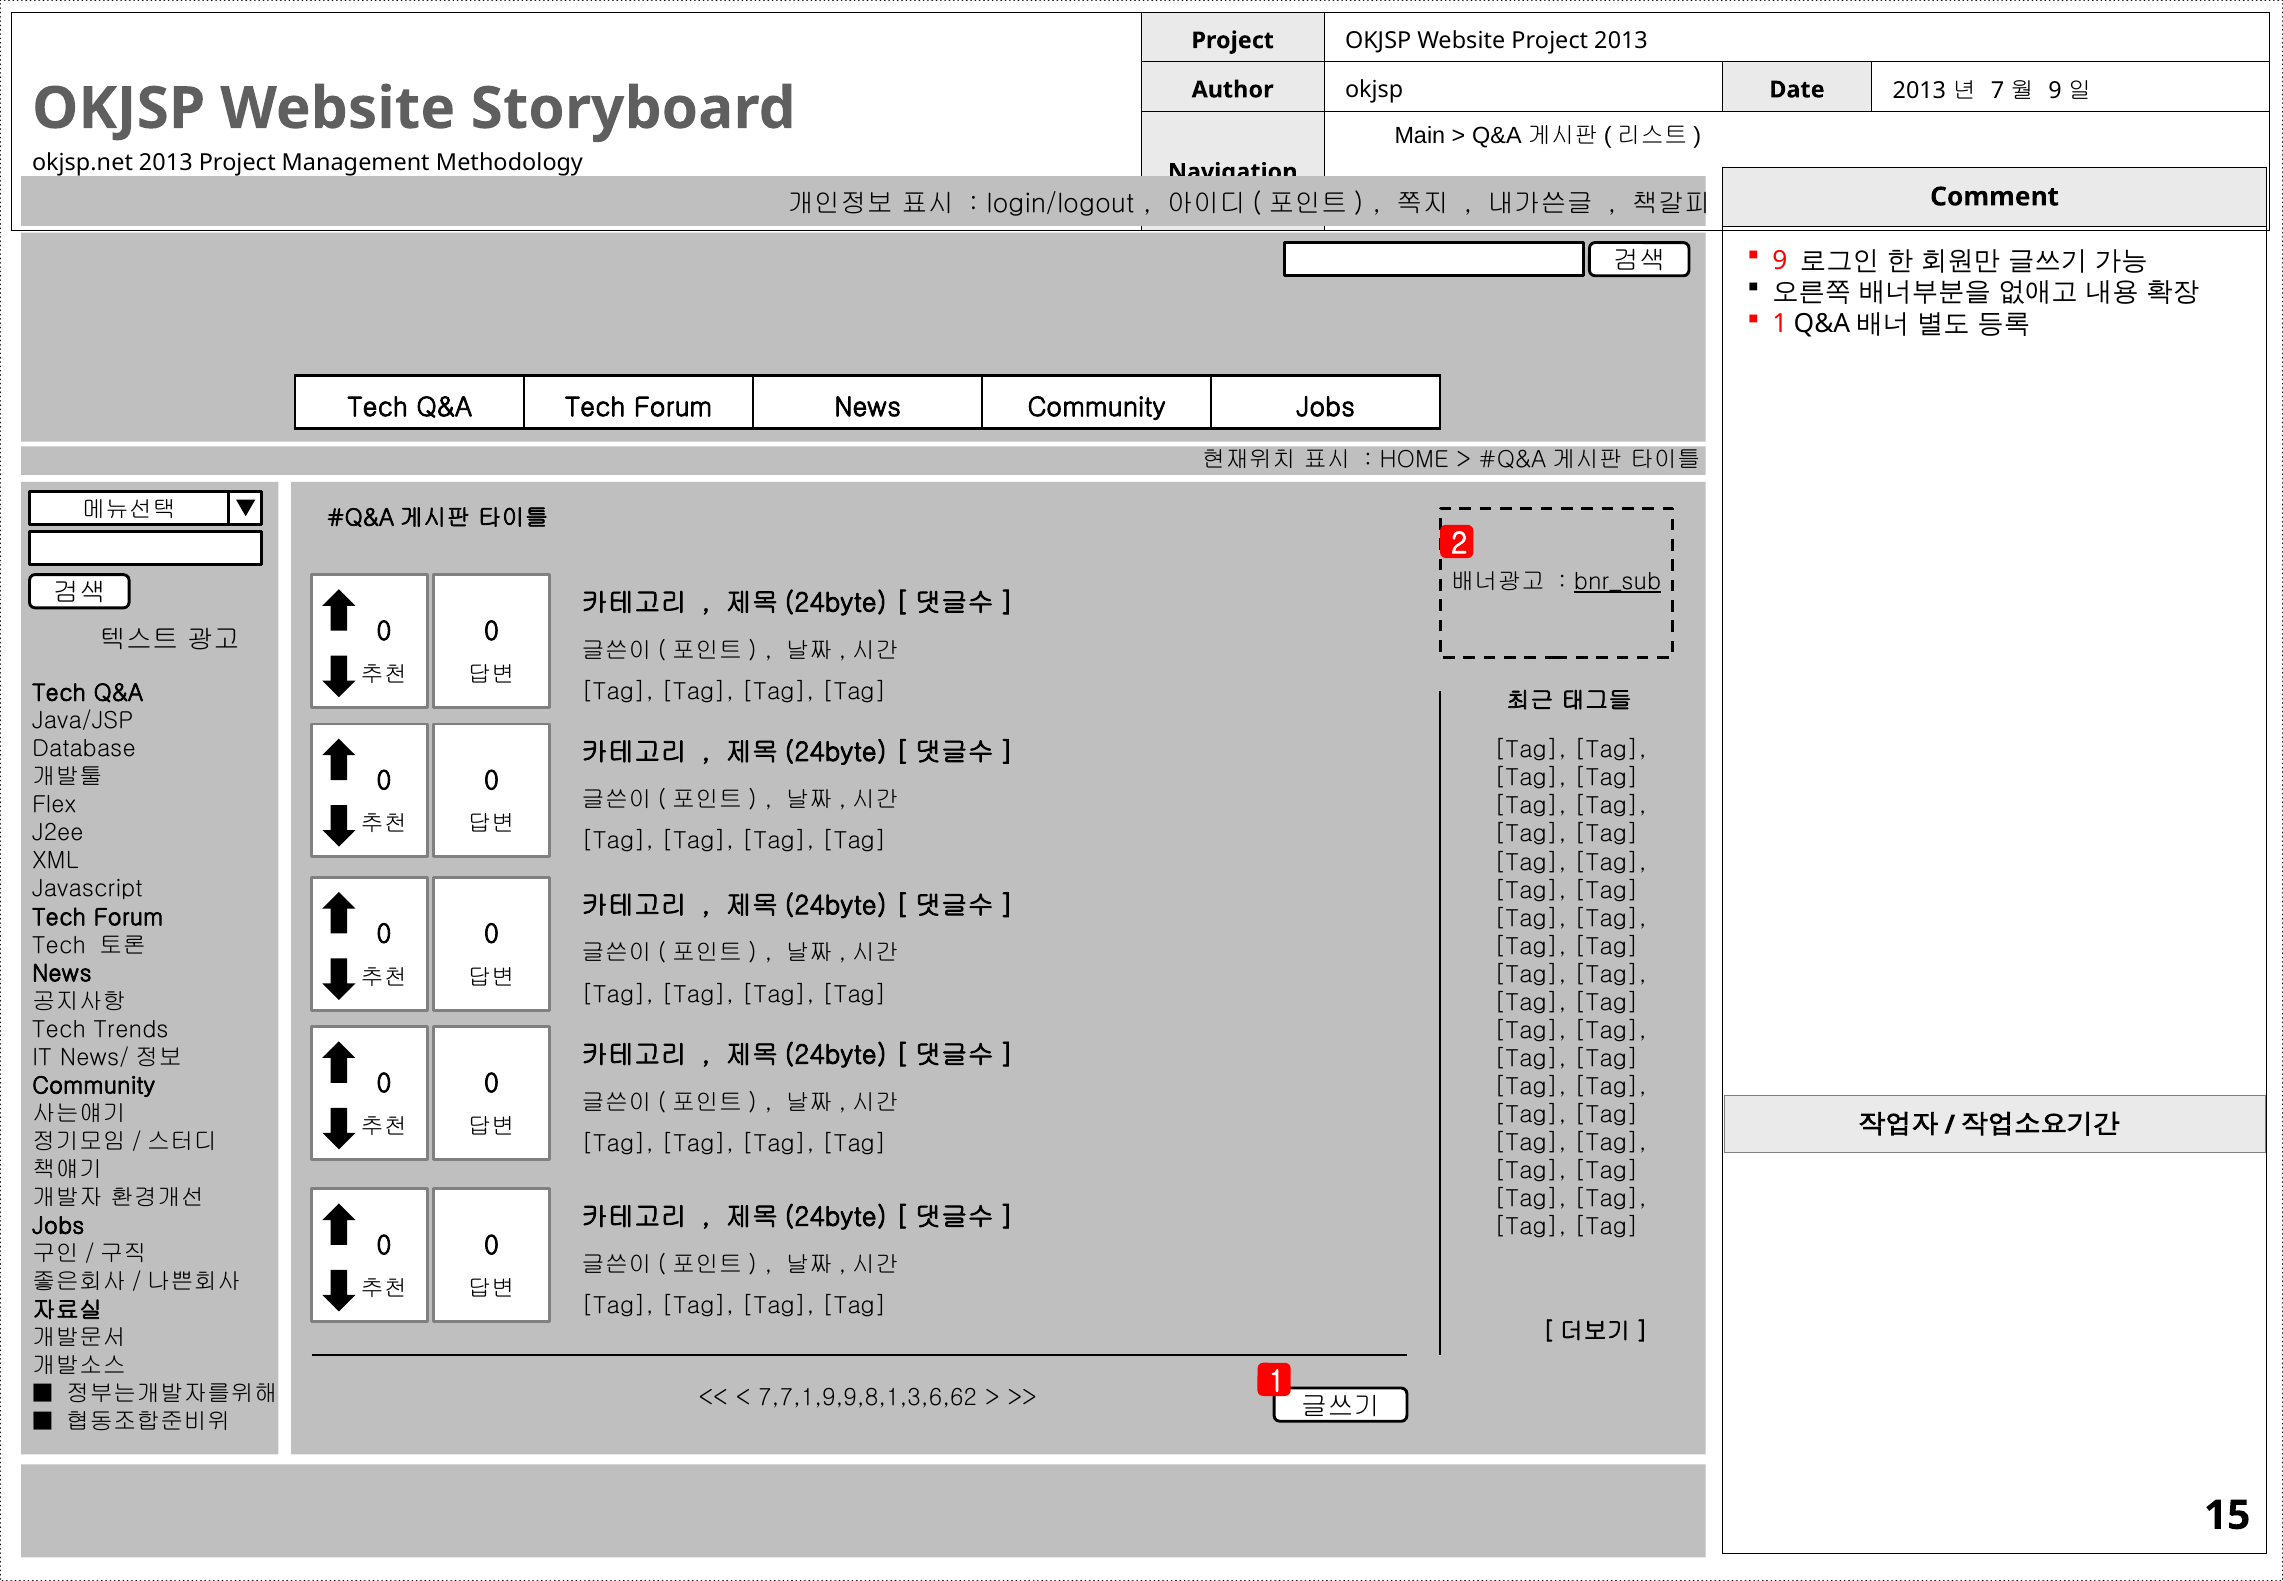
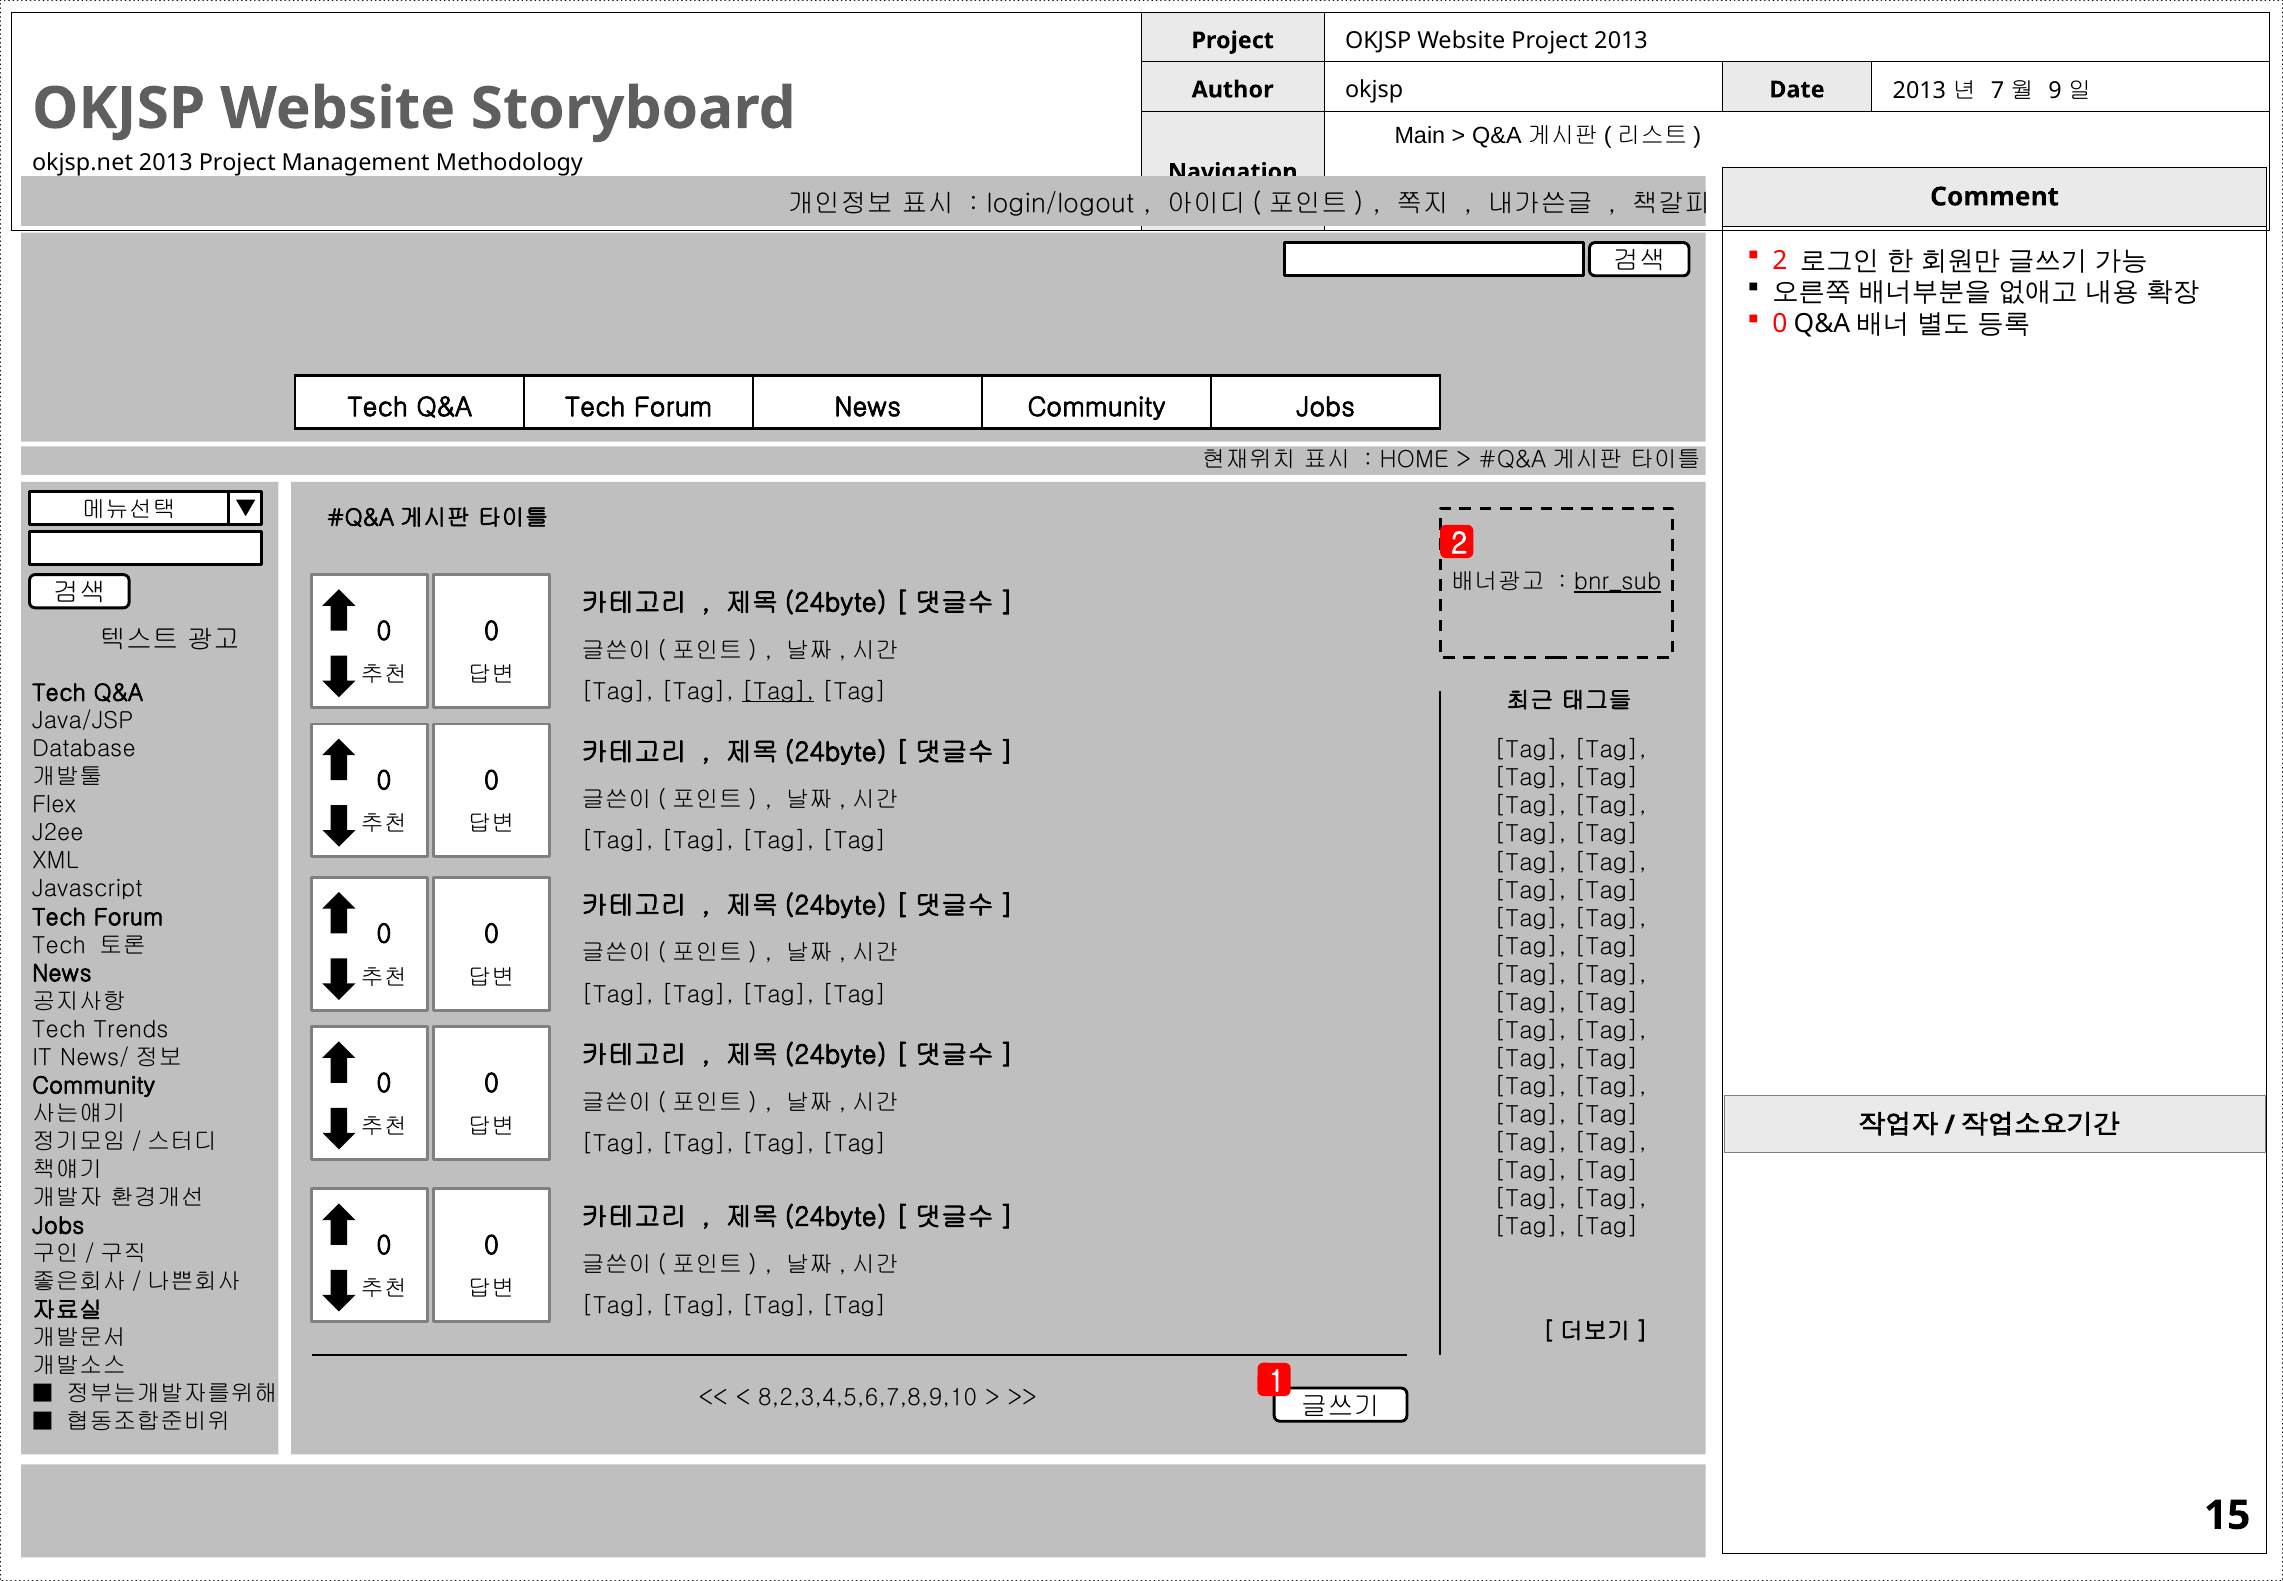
9: 9 -> 2 (1780, 260)
1: 1 -> 0 (1780, 324)
Tag underline: none -> present (778, 691)
7,7,1,9,9,8,1,3,6,62: 7,7,1,9,9,8,1,3,6,62 -> 8,2,3,4,5,6,7,8,9,10 (868, 1397)
